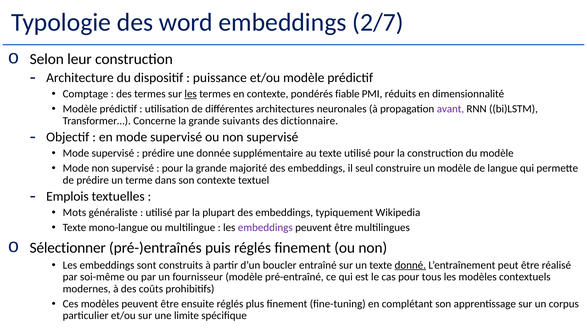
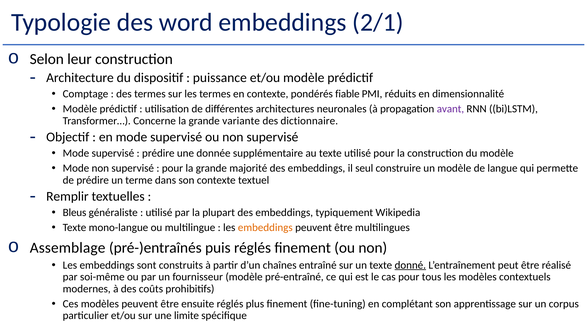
2/7: 2/7 -> 2/1 (378, 22)
les underline: present -> none (191, 94)
suivants: suivants -> variante (241, 121)
Emplois: Emplois -> Remplir (67, 196)
Mots: Mots -> Bleus (75, 213)
embeddings colour: purple -> orange (265, 228)
Sélectionner: Sélectionner -> Assemblage (68, 248)
boucler: boucler -> chaînes (280, 265)
